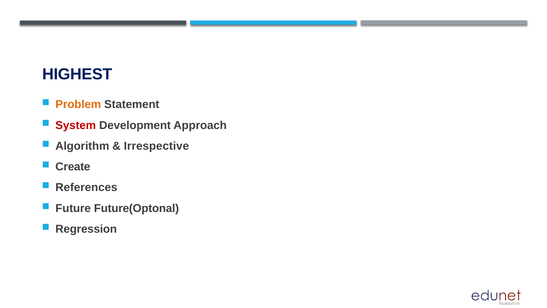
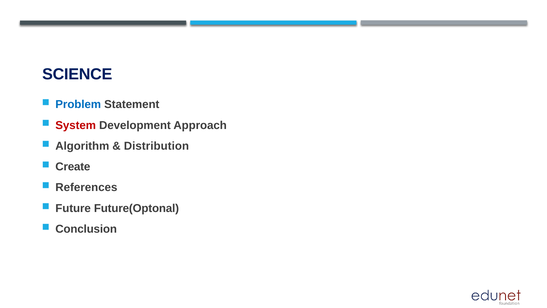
HIGHEST: HIGHEST -> SCIENCE (77, 74)
Problem colour: orange -> blue (78, 104)
Irrespective: Irrespective -> Distribution (156, 146)
Regression: Regression -> Conclusion (86, 229)
